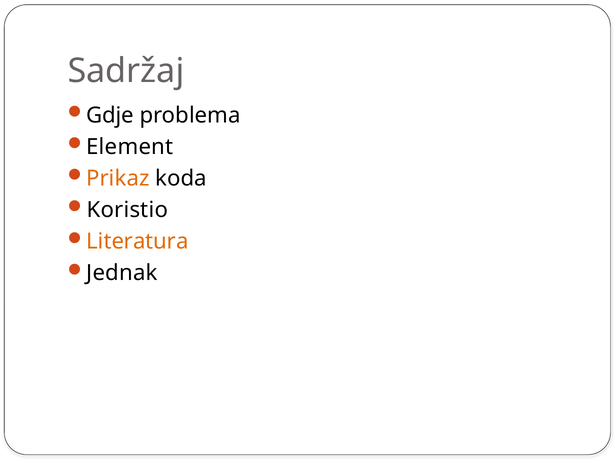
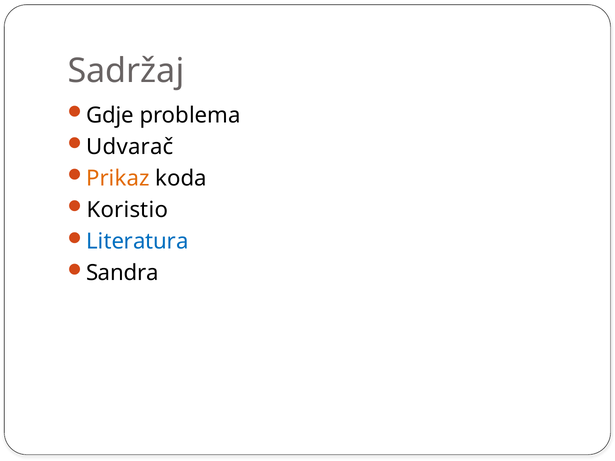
Element: Element -> Udvarač (130, 147)
Literatura colour: orange -> blue (137, 242)
Jednak: Jednak -> Sandra (122, 273)
